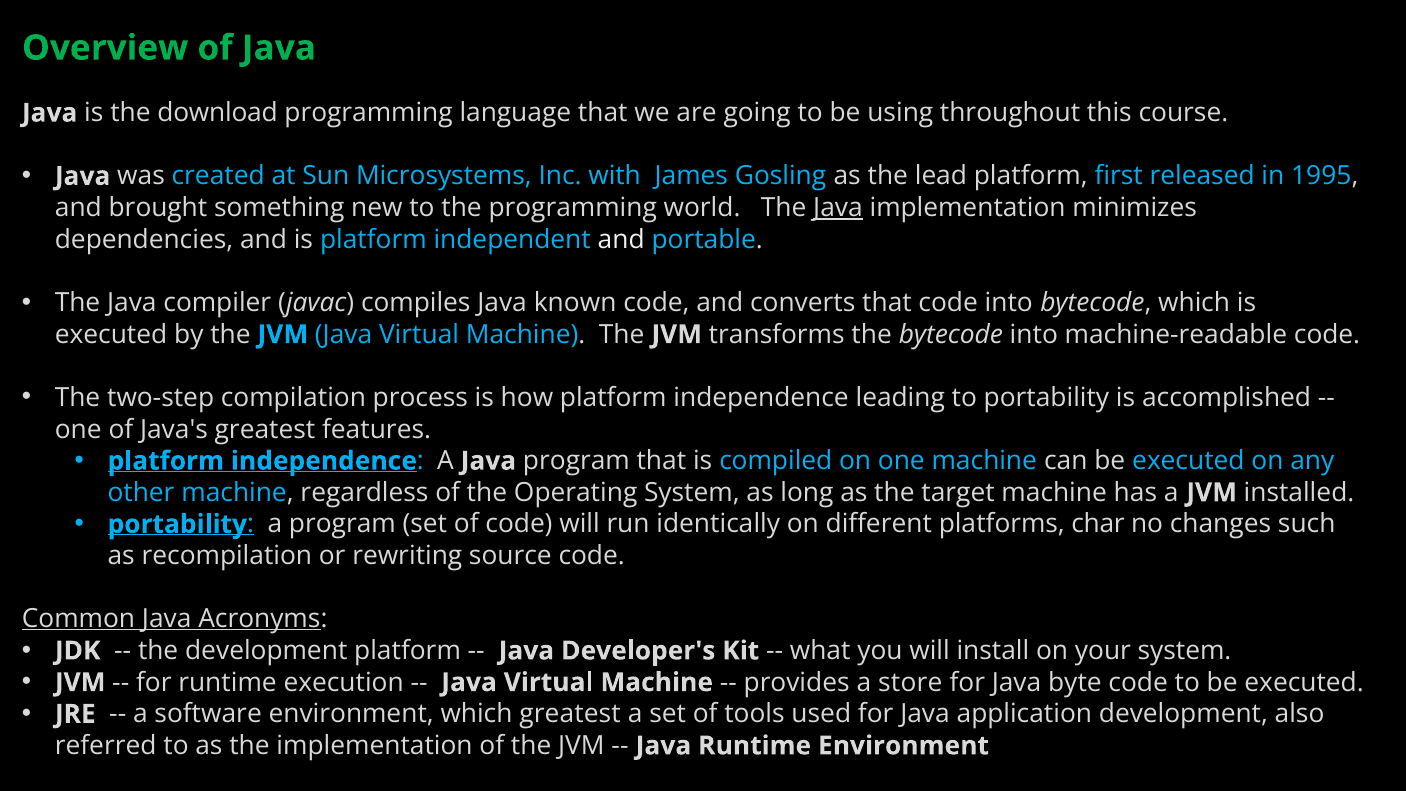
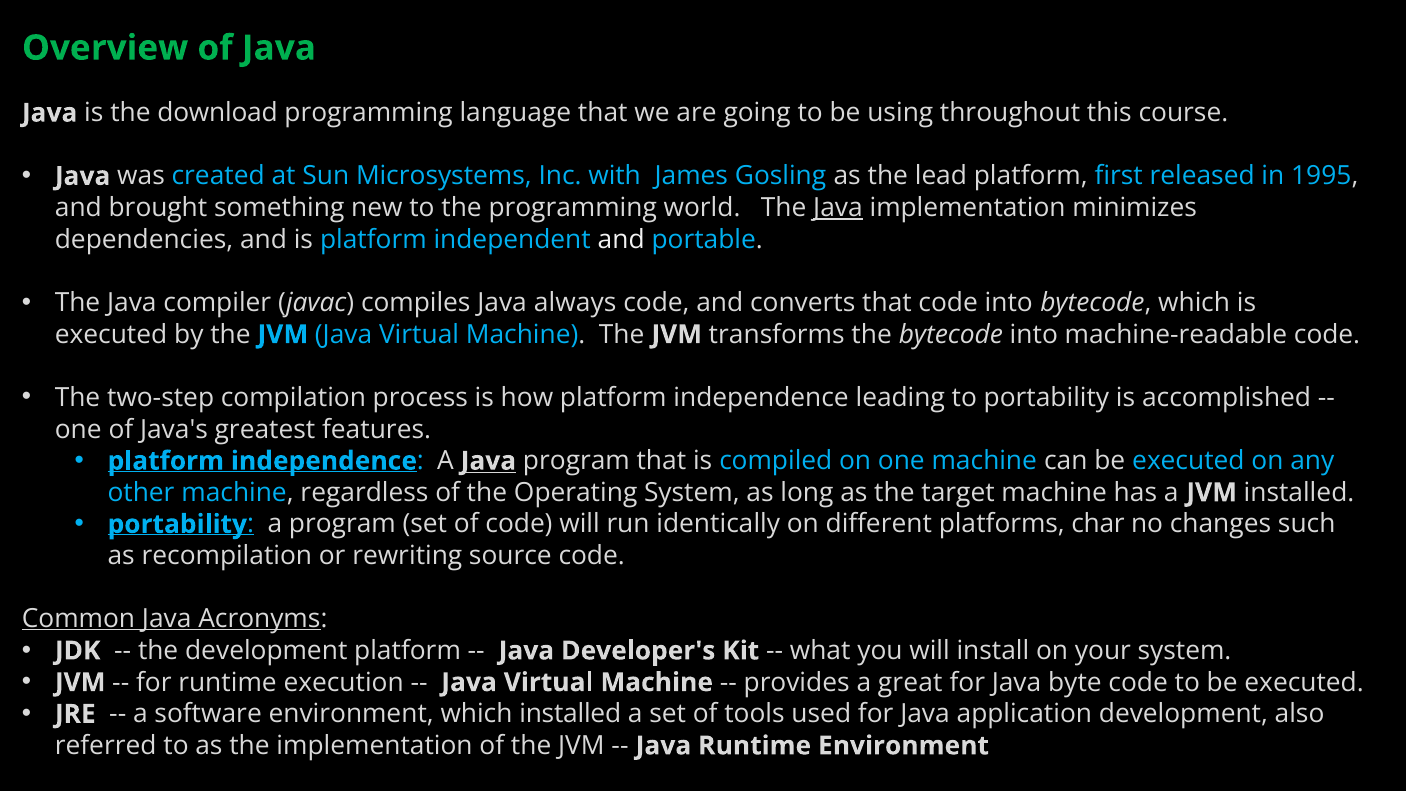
known: known -> always (575, 303)
Java underline: none -> present (488, 461)
store: store -> great (910, 682)
which greatest: greatest -> installed (570, 714)
